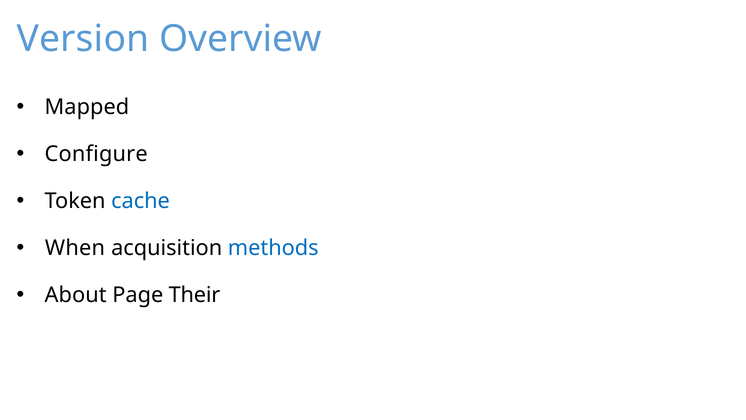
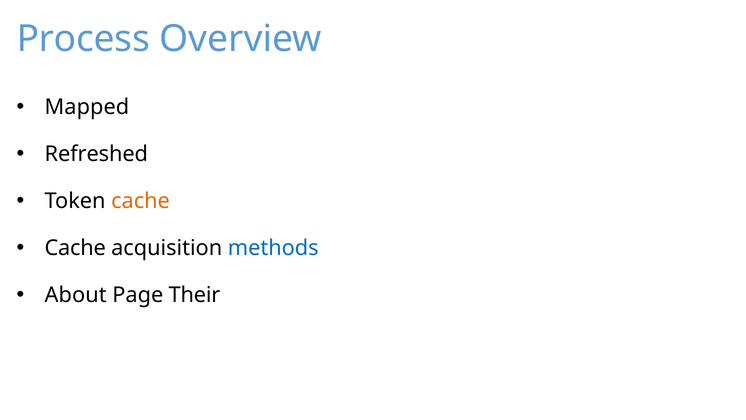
Version: Version -> Process (83, 39)
Configure: Configure -> Refreshed (96, 154)
cache colour: blue -> orange (141, 201)
When: When -> Cache (75, 248)
